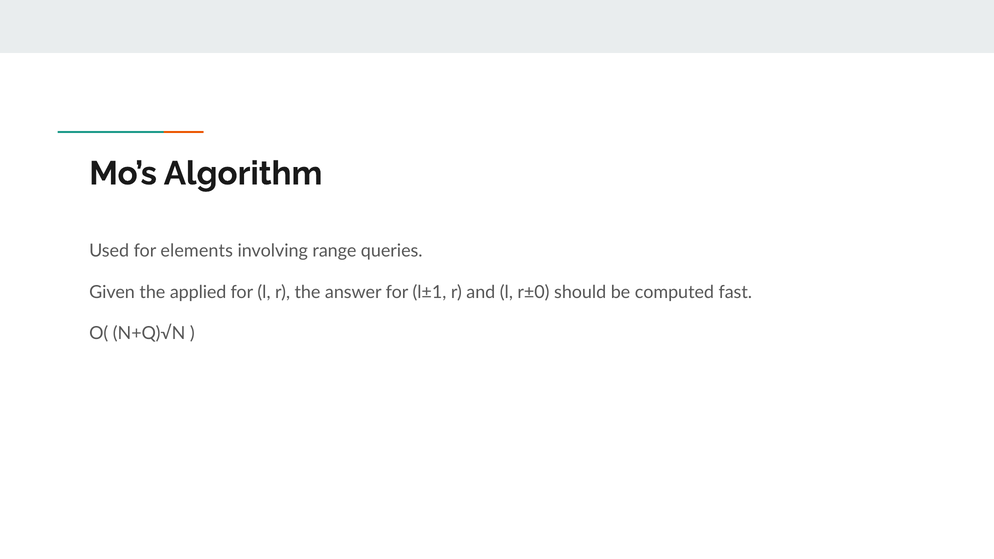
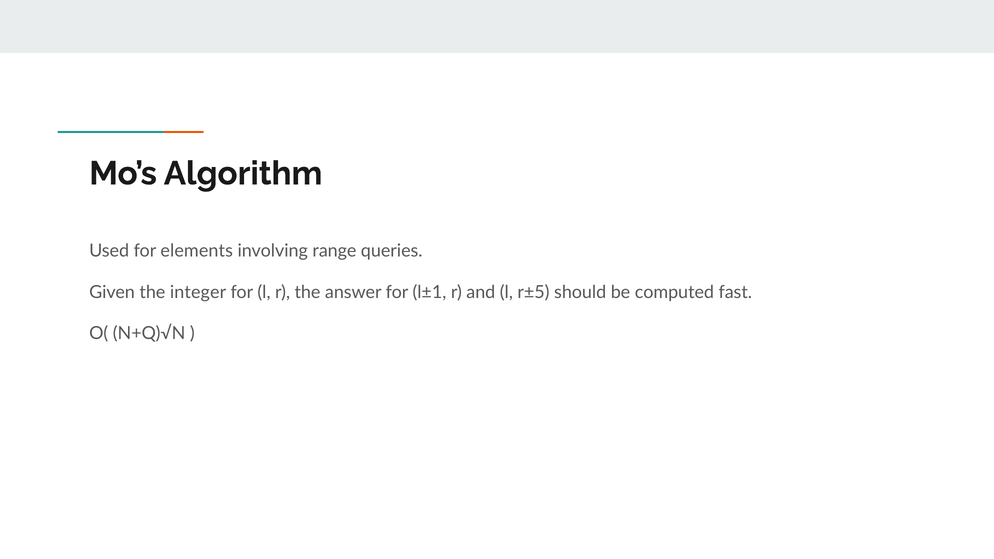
applied: applied -> integer (198, 292)
r±0: r±0 -> r±5 (534, 292)
